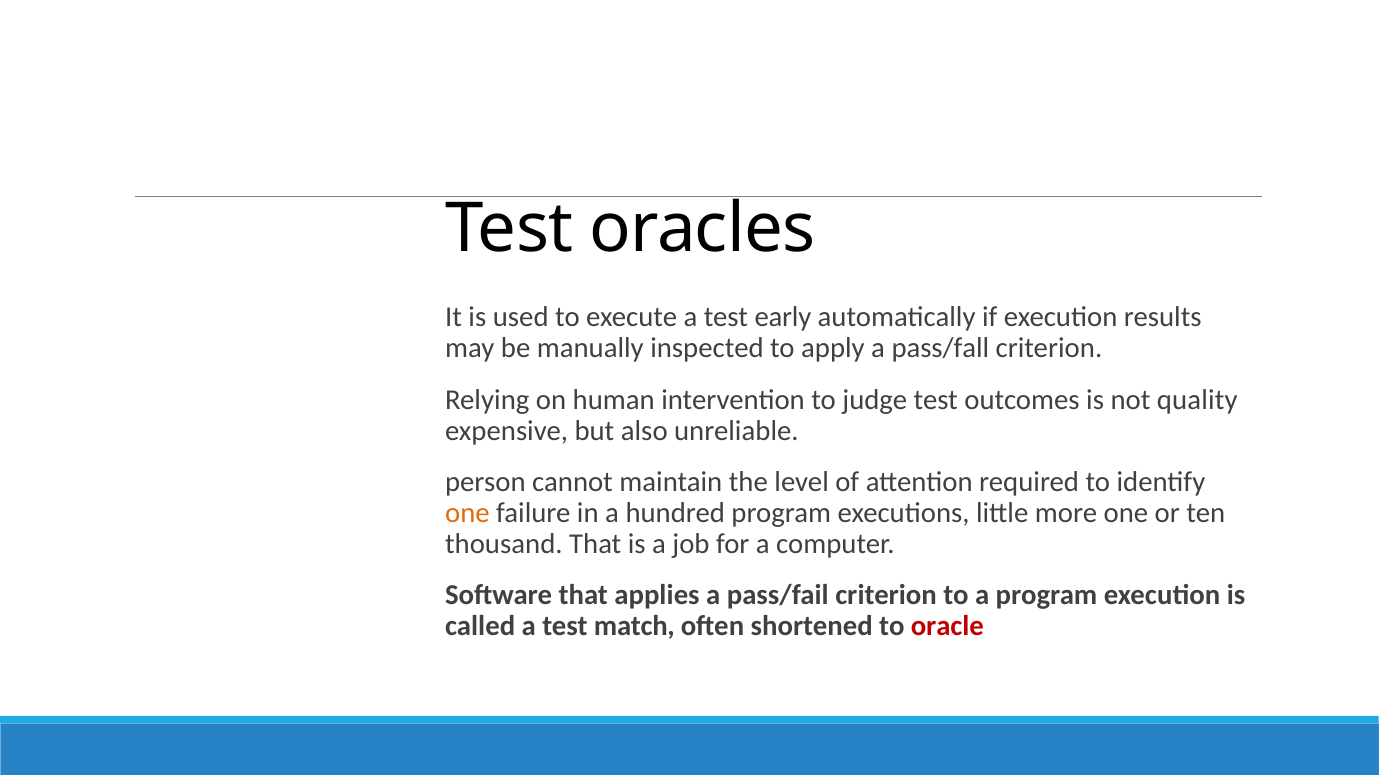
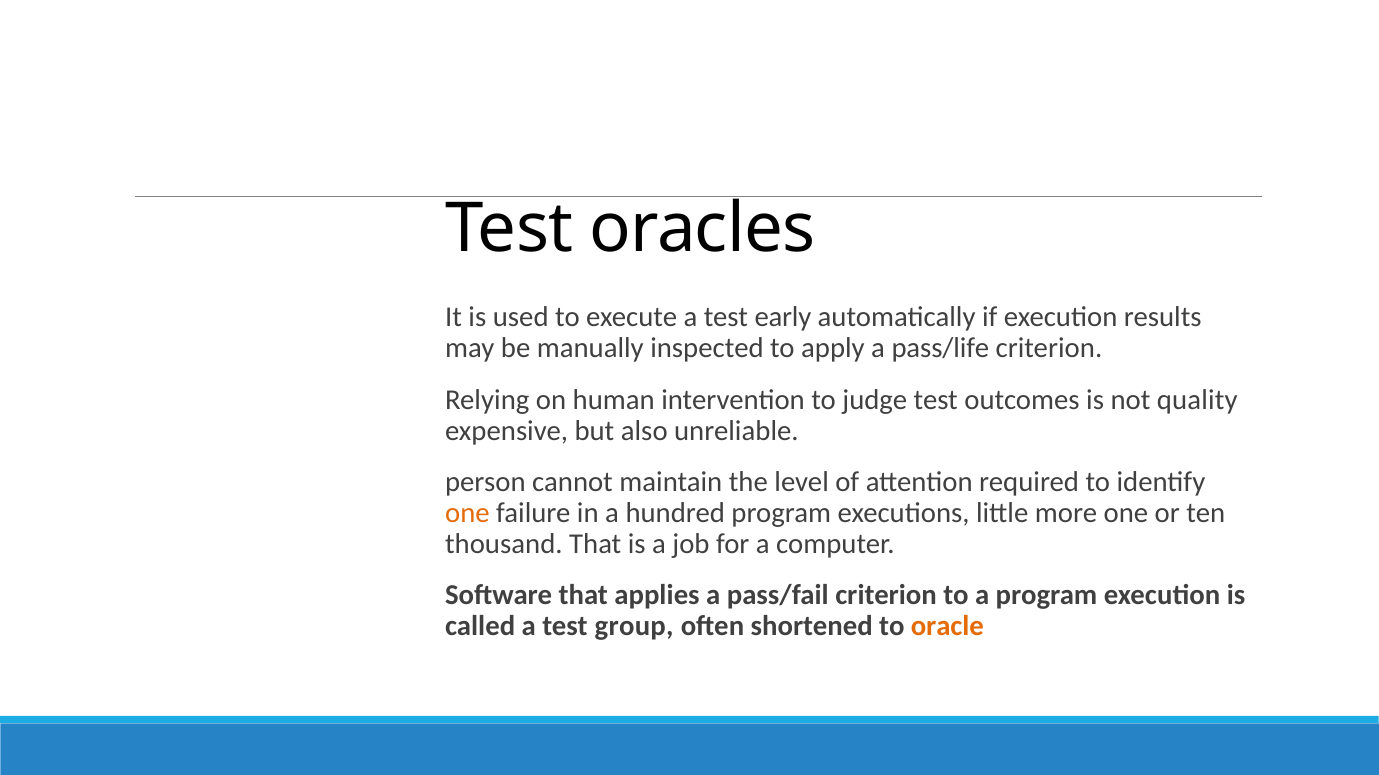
pass/fall: pass/fall -> pass/life (940, 349)
match: match -> group (634, 627)
oracle colour: red -> orange (947, 627)
